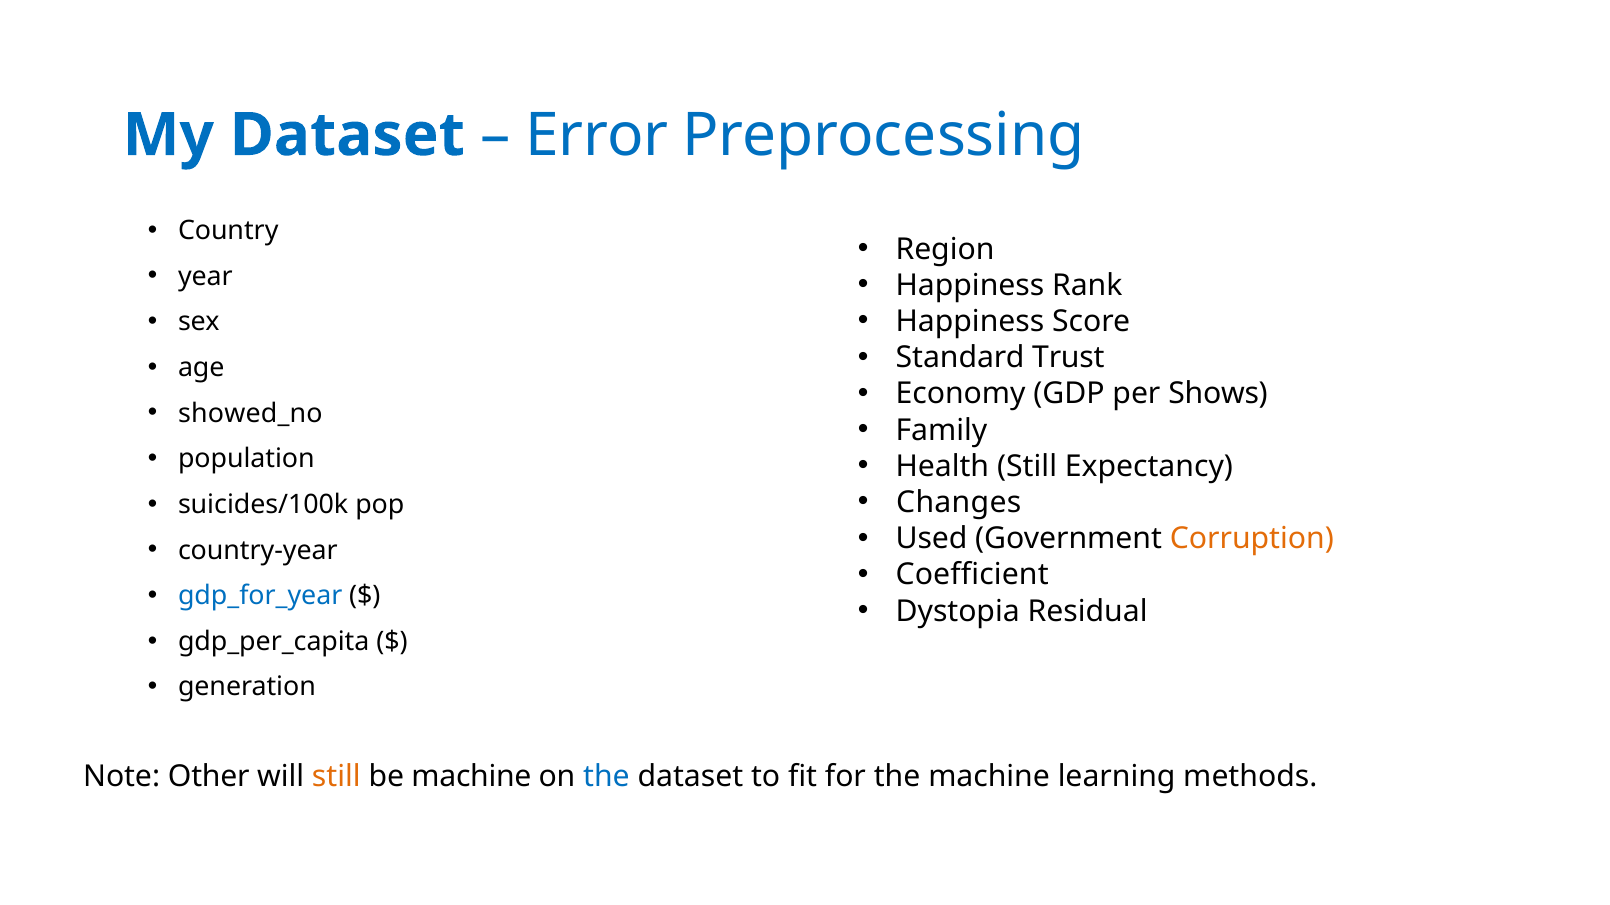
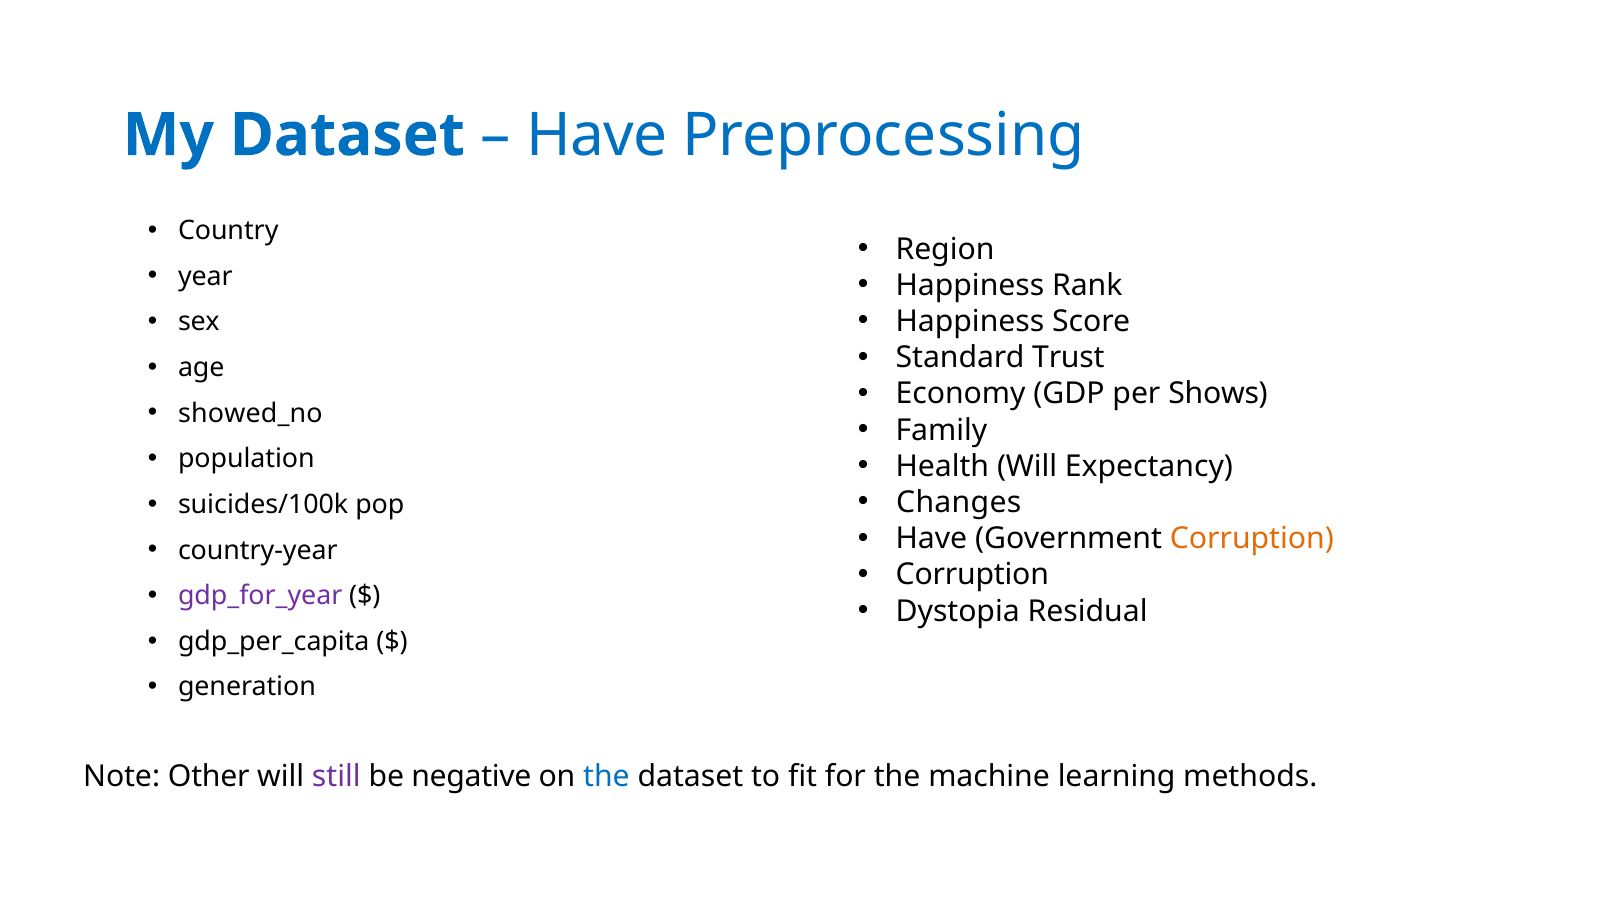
Error: Error -> Have (597, 135)
Health Still: Still -> Will (1027, 467)
Used: Used -> Have (931, 539)
Coefficient: Coefficient -> Corruption (972, 575)
gdp_for_year colour: blue -> purple (260, 596)
still colour: orange -> purple (336, 777)
be machine: machine -> negative (471, 777)
